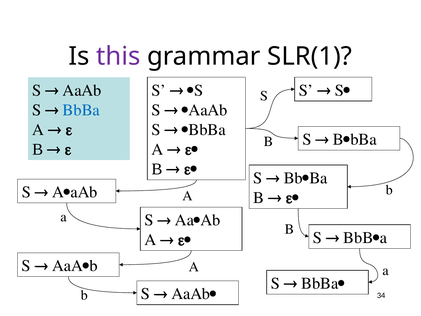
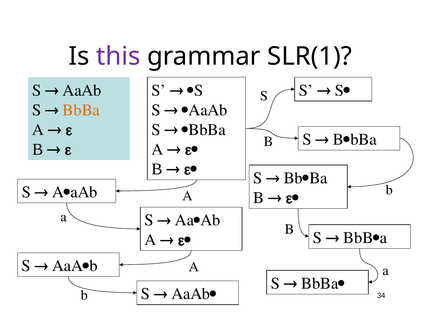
BbBa colour: blue -> orange (81, 110)
